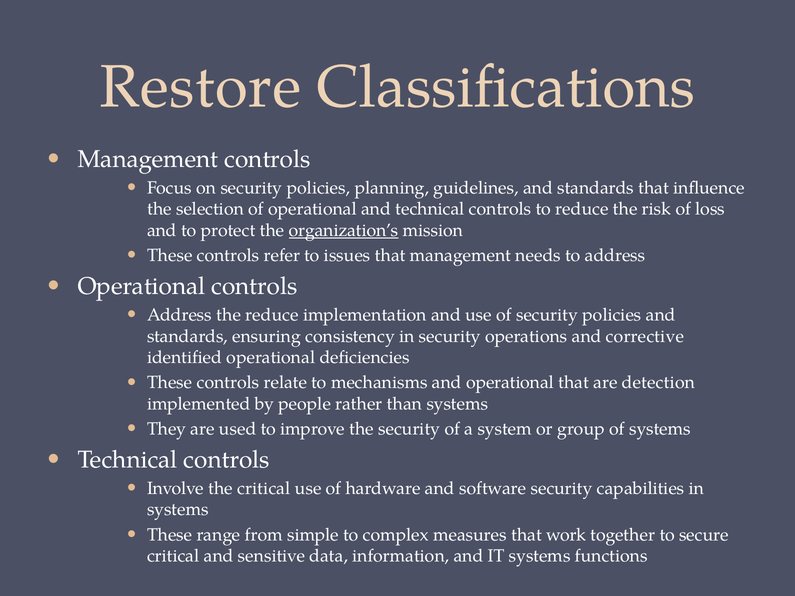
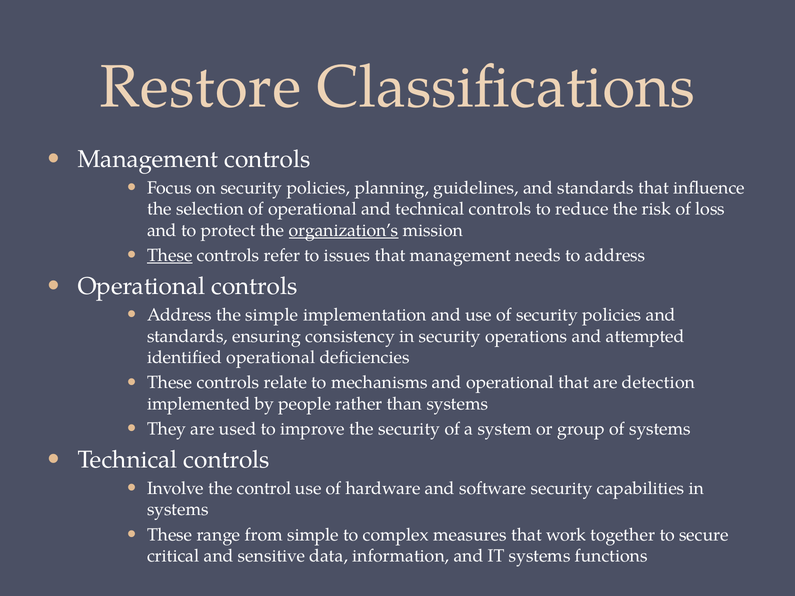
These underline: none -> present (170, 256)
the reduce: reduce -> simple (272, 315)
corrective: corrective -> attempted (645, 336)
the critical: critical -> control (264, 489)
